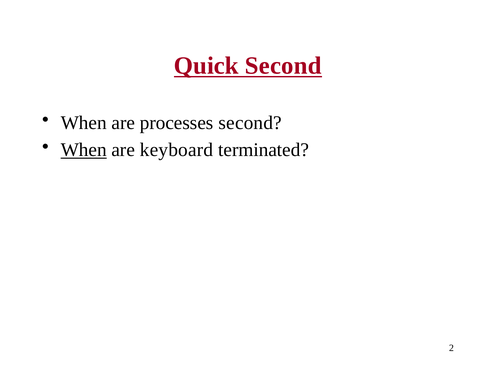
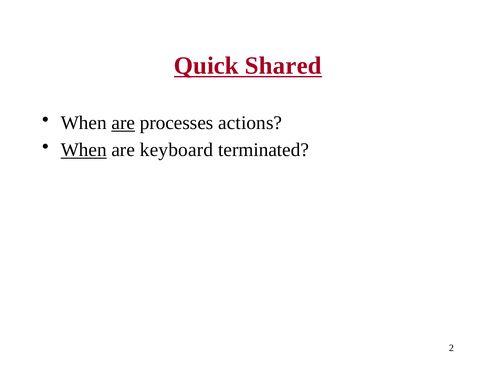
Quick Second: Second -> Shared (283, 66)
are underline: none -> present (123, 123)
processes second: second -> actions (250, 123)
